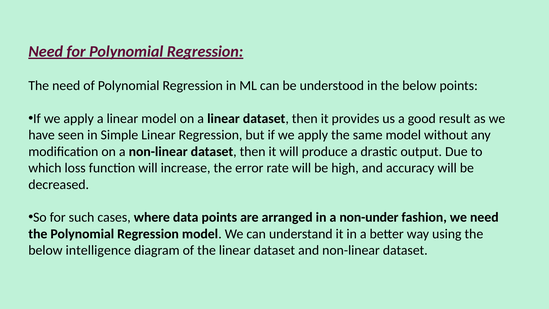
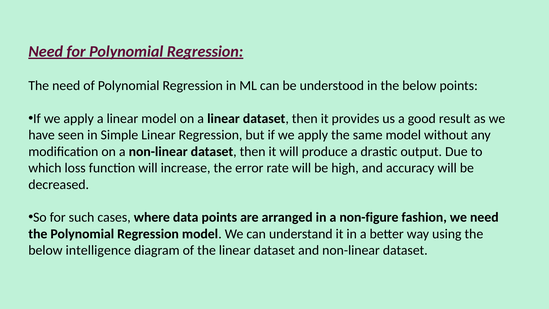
non-under: non-under -> non-figure (369, 217)
